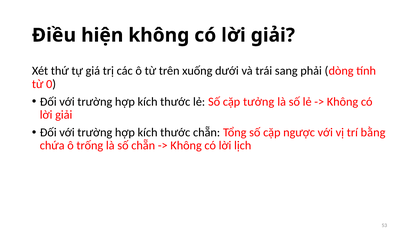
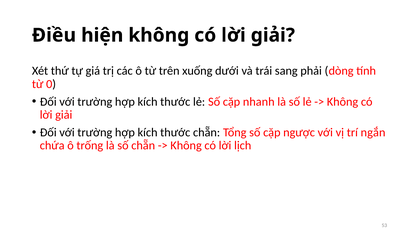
tưởng: tưởng -> nhanh (259, 102)
bằng: bằng -> ngắn (373, 132)
